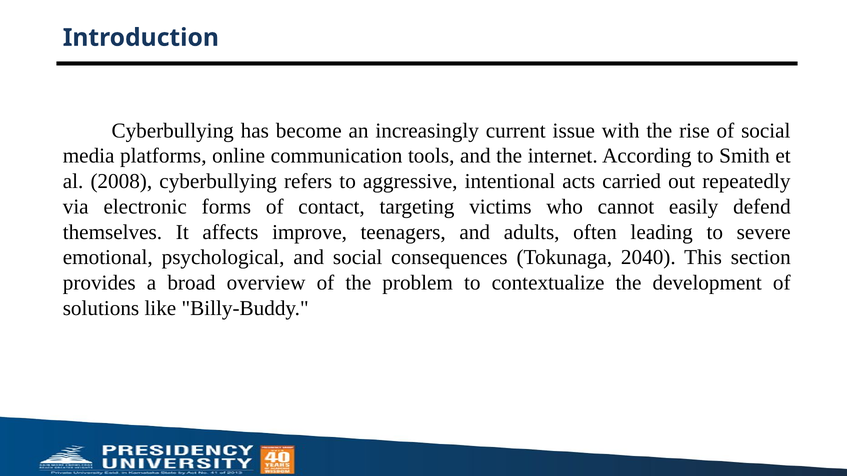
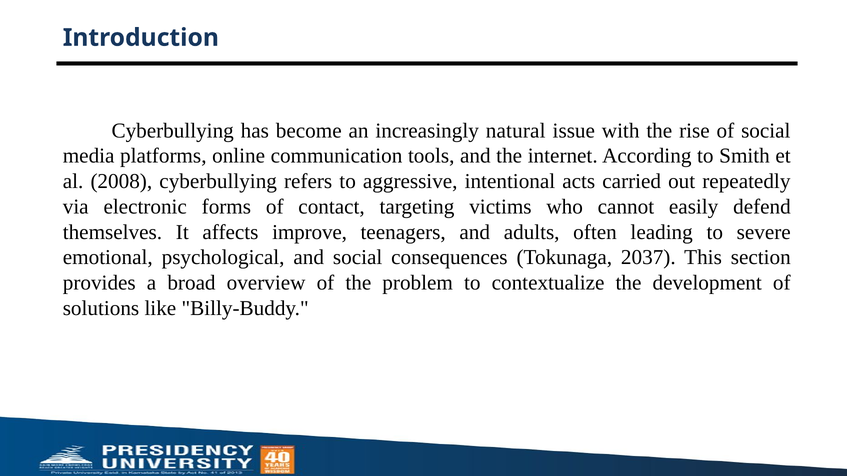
current: current -> natural (516, 131)
2040: 2040 -> 2037 (648, 258)
